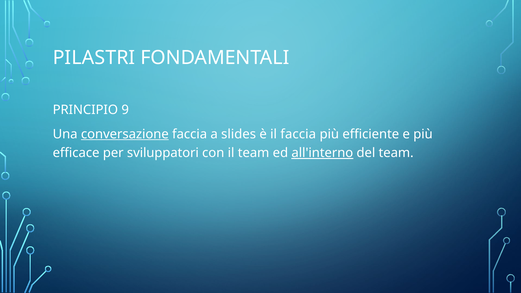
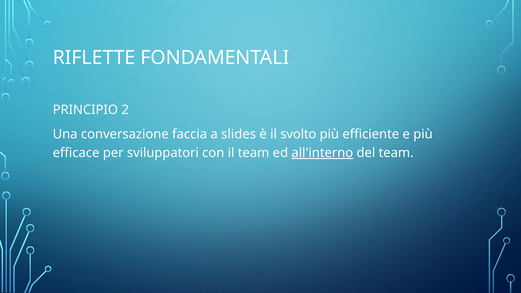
PILASTRI: PILASTRI -> RIFLETTE (94, 58)
9: 9 -> 2 (125, 110)
conversazione underline: present -> none (125, 134)
il faccia: faccia -> svolto (298, 134)
